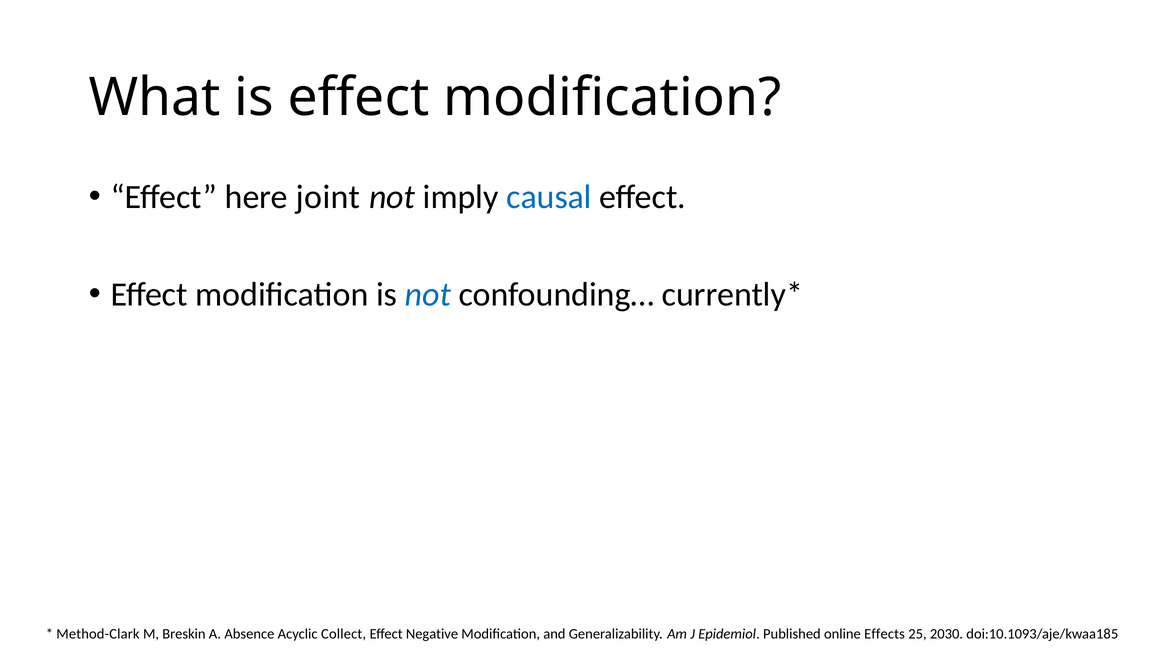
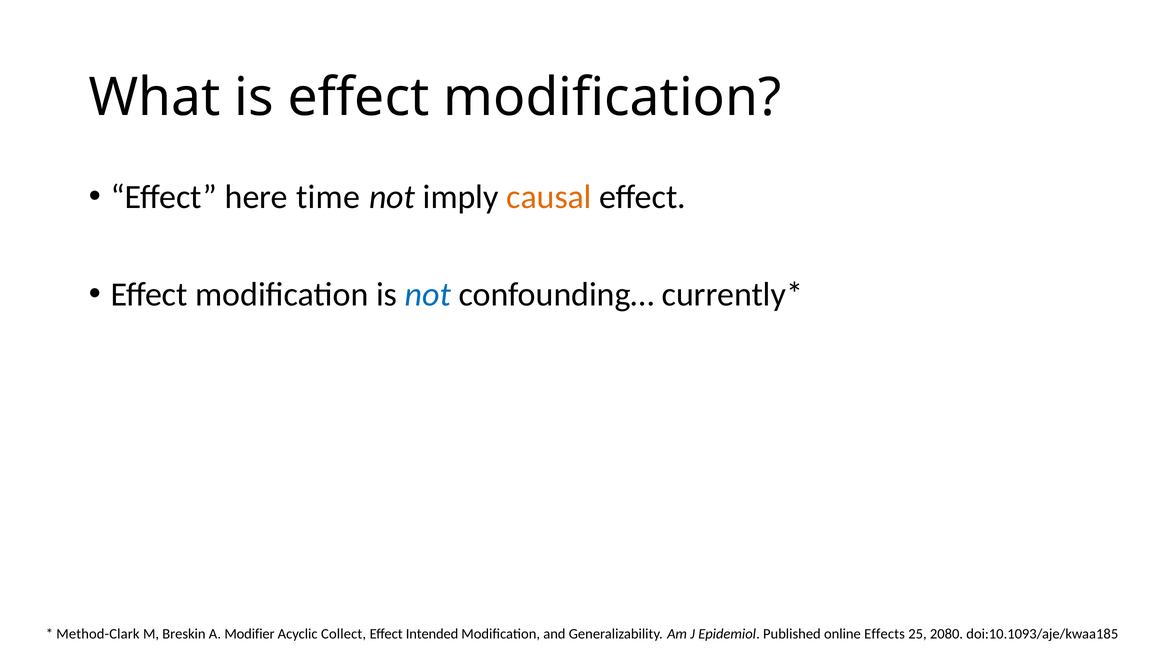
joint: joint -> time (328, 197)
causal colour: blue -> orange (549, 197)
Absence: Absence -> Modifier (250, 634)
Negative: Negative -> Intended (432, 634)
2030: 2030 -> 2080 (947, 634)
